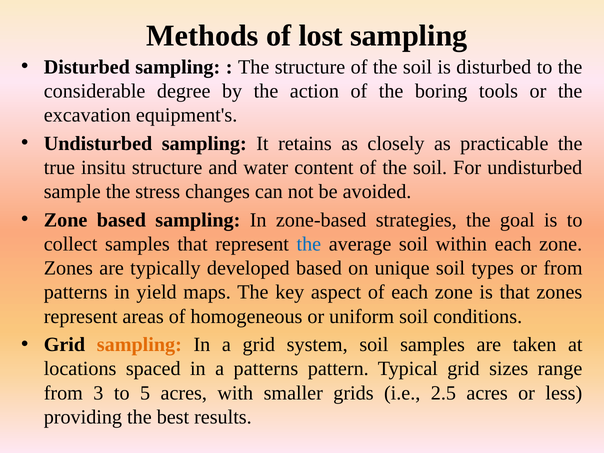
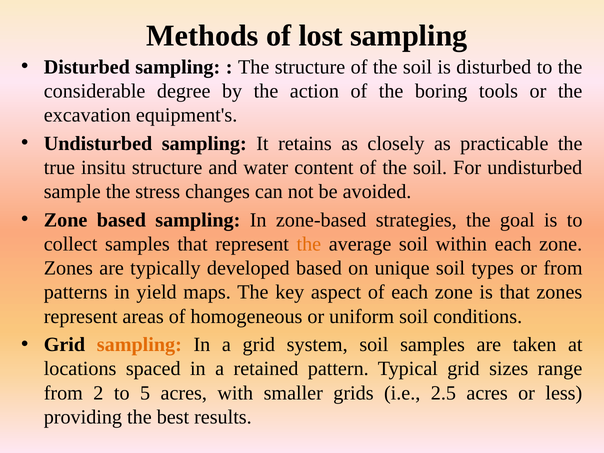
the colour: blue -> orange (309, 244)
a patterns: patterns -> retained (266, 369)
3: 3 -> 2 (98, 393)
